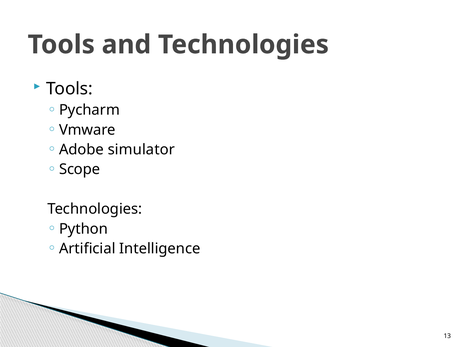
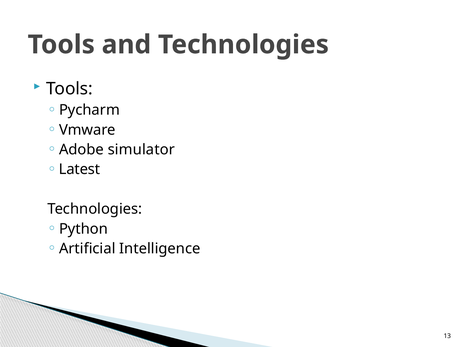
Scope: Scope -> Latest (80, 169)
